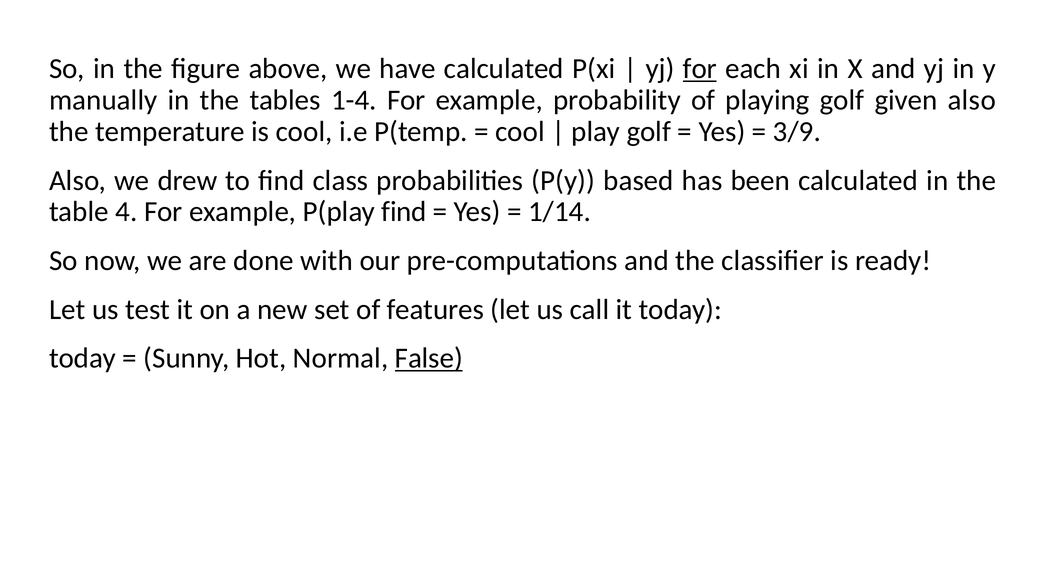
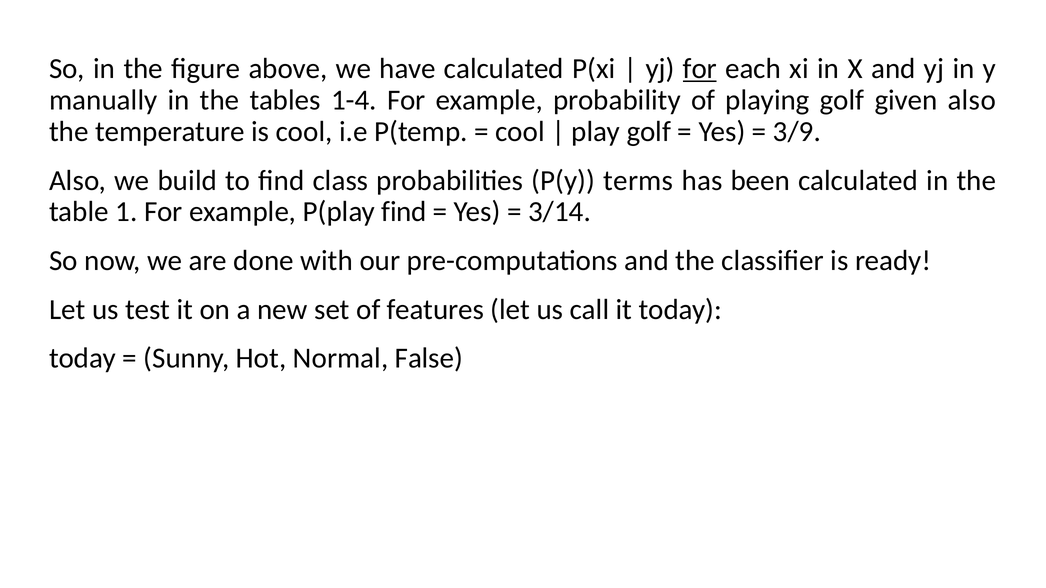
drew: drew -> build (187, 181)
based: based -> terms (638, 181)
4: 4 -> 1 (126, 212)
1/14: 1/14 -> 3/14 (559, 212)
False underline: present -> none (429, 359)
